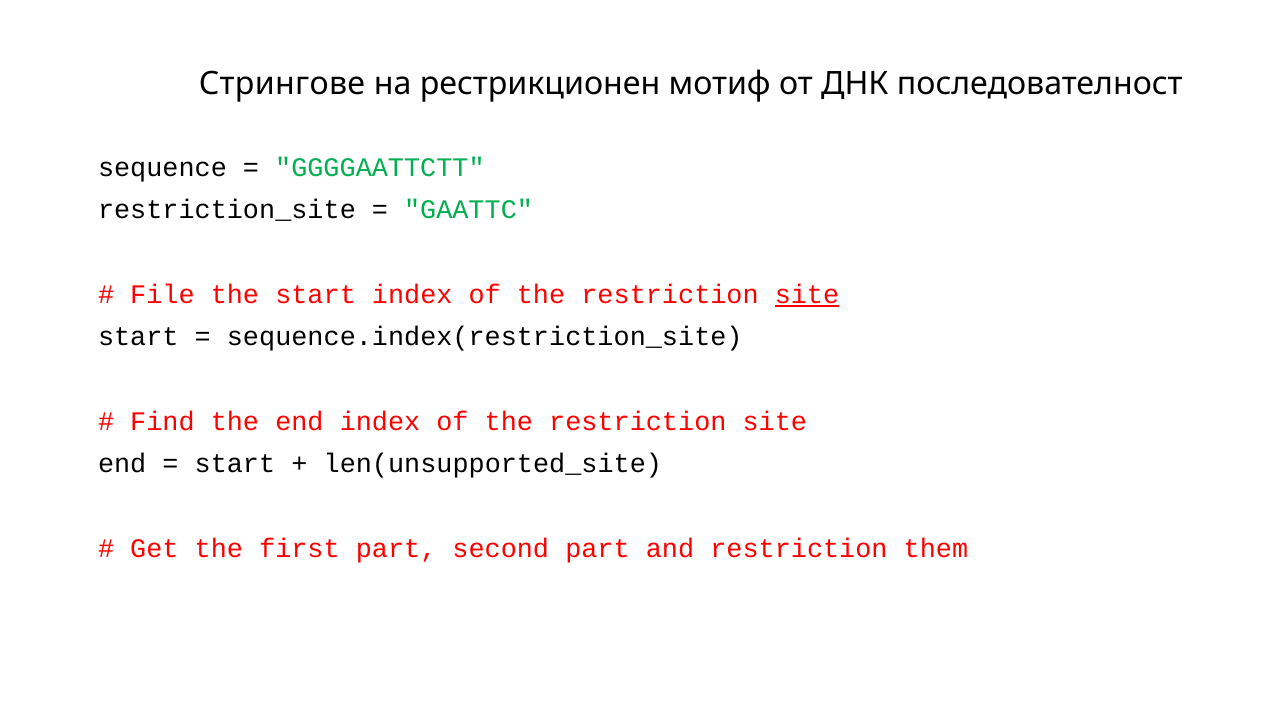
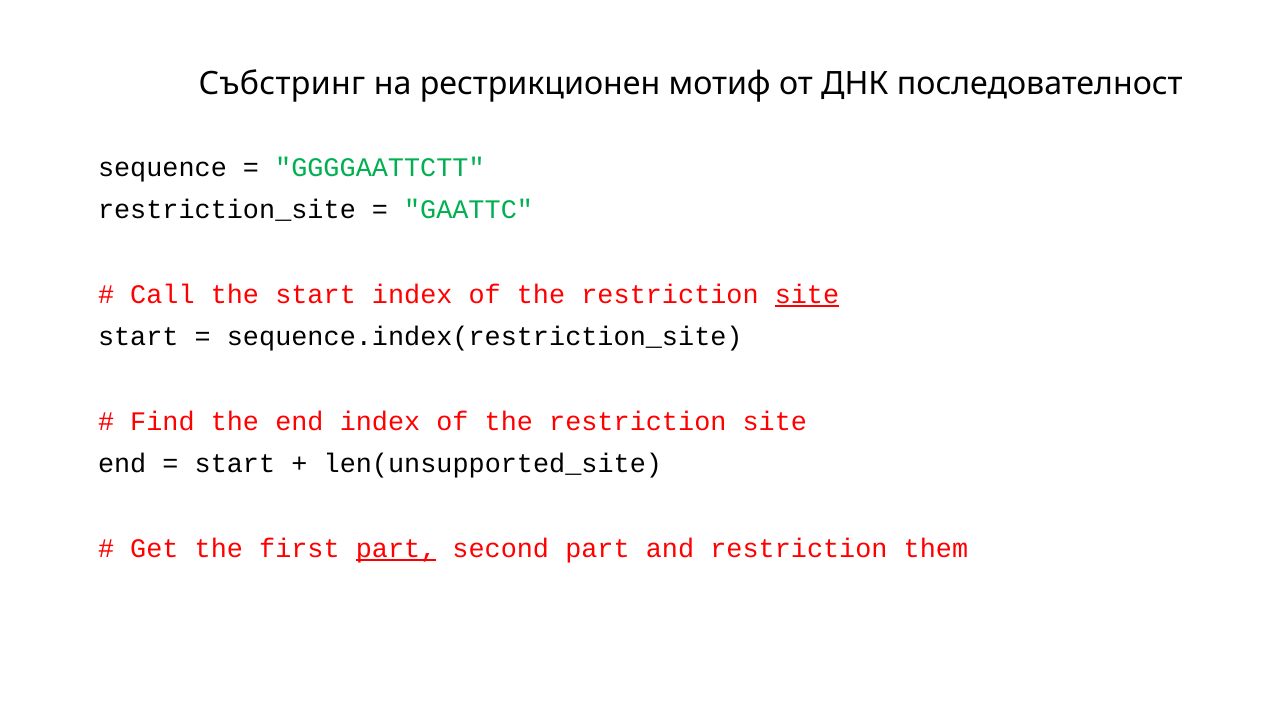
Стрингове: Стрингове -> Събстринг (282, 84)
File: File -> Call (162, 294)
part underline: none -> present (396, 549)
